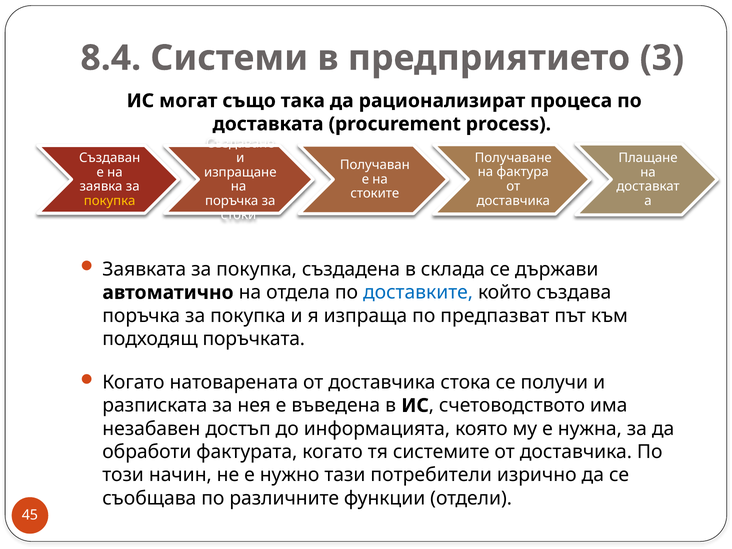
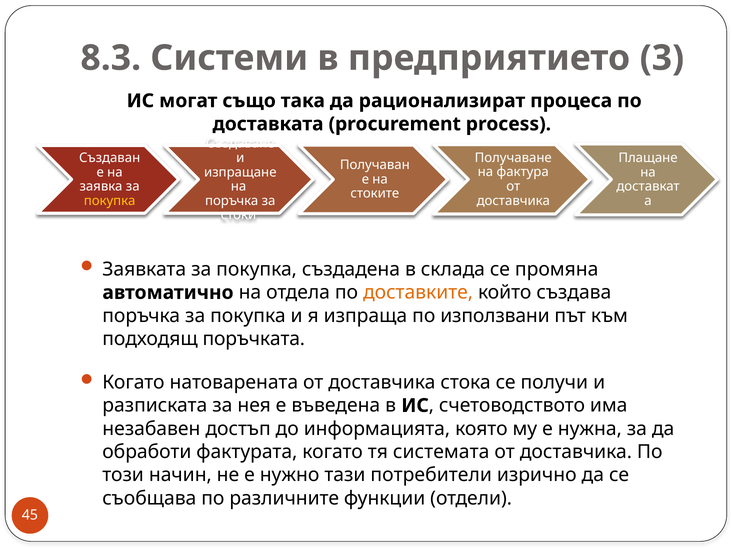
8.4: 8.4 -> 8.3 (111, 58)
държави: държави -> промяна (557, 269)
доставките colour: blue -> orange (418, 293)
предпазват: предпазват -> използвани (495, 316)
системите: системите -> системата (441, 452)
